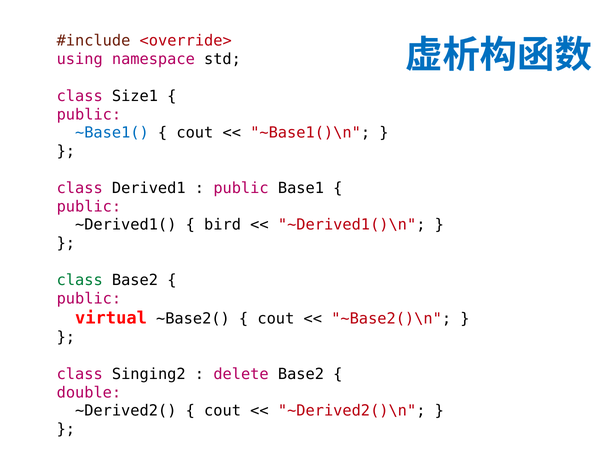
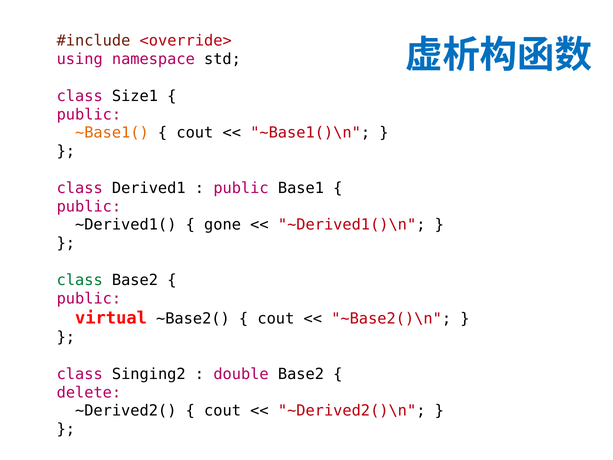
~Base1( colour: blue -> orange (112, 133)
bird: bird -> gone (223, 225)
delete: delete -> double (241, 374)
double: double -> delete (89, 392)
